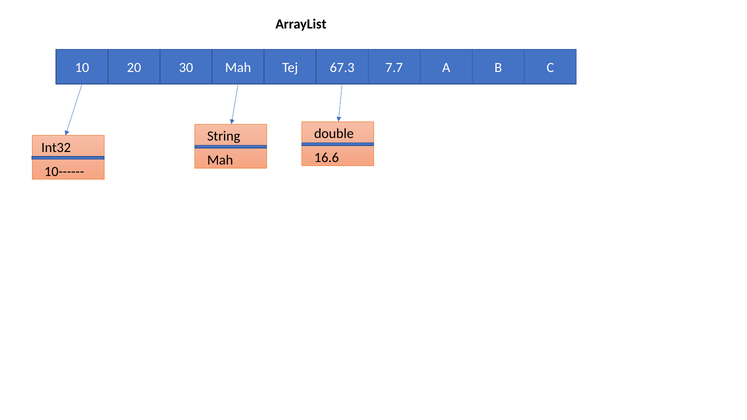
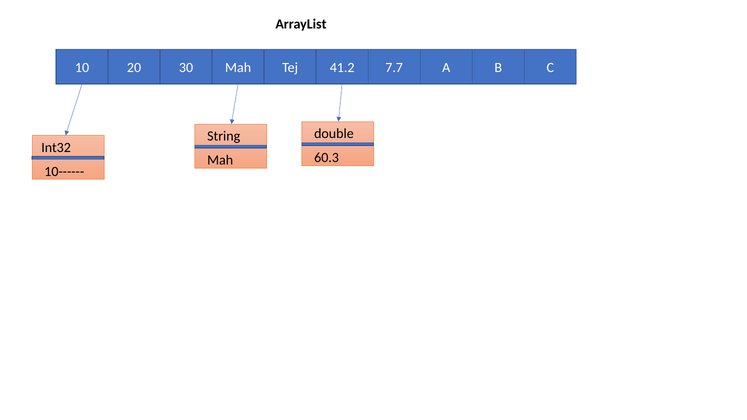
67.3: 67.3 -> 41.2 (342, 68)
16.6: 16.6 -> 60.3 (327, 158)
